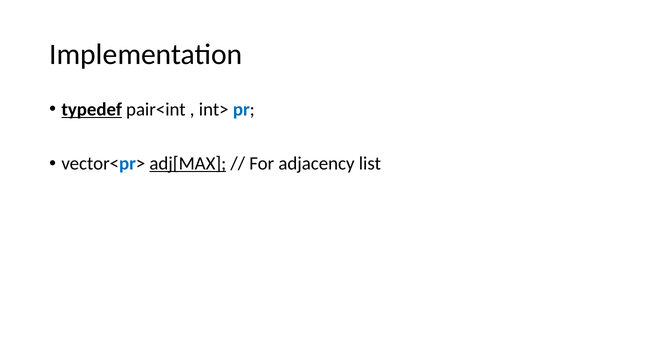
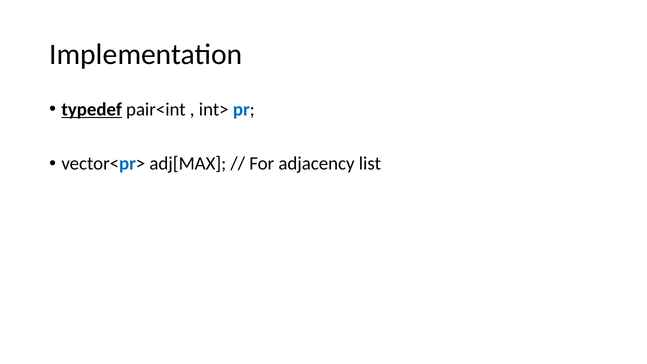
adj[MAX underline: present -> none (188, 164)
